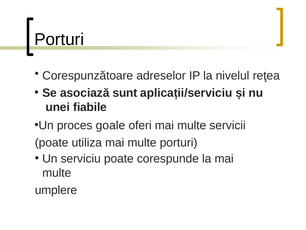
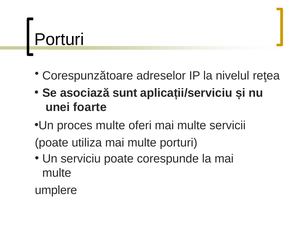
fiabile: fiabile -> foarte (90, 107)
proces goale: goale -> multe (110, 125)
